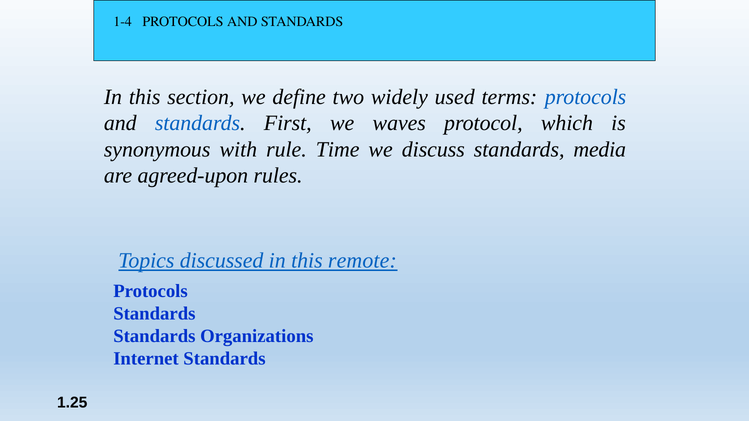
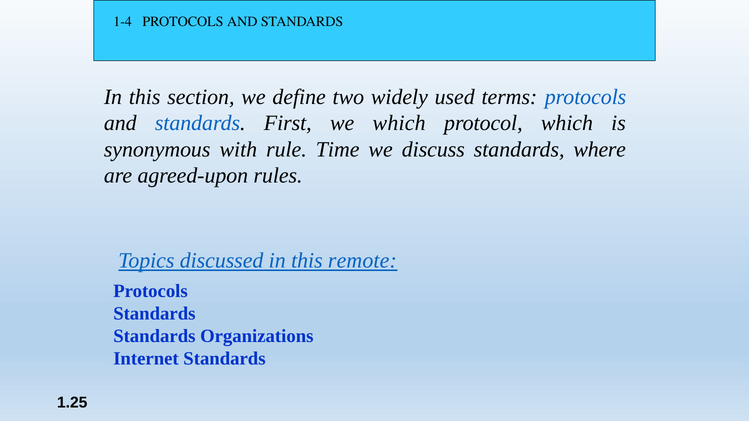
we waves: waves -> which (399, 123)
media: media -> where (600, 150)
